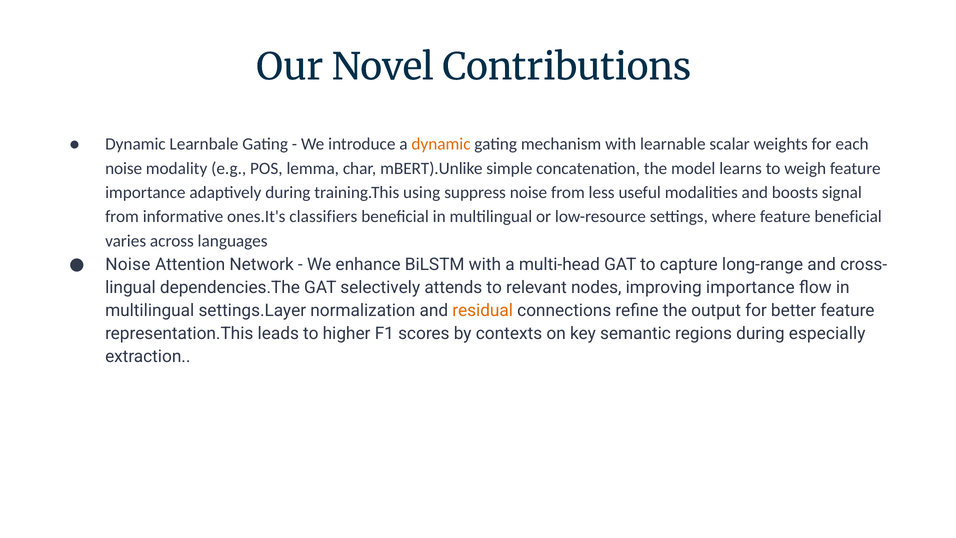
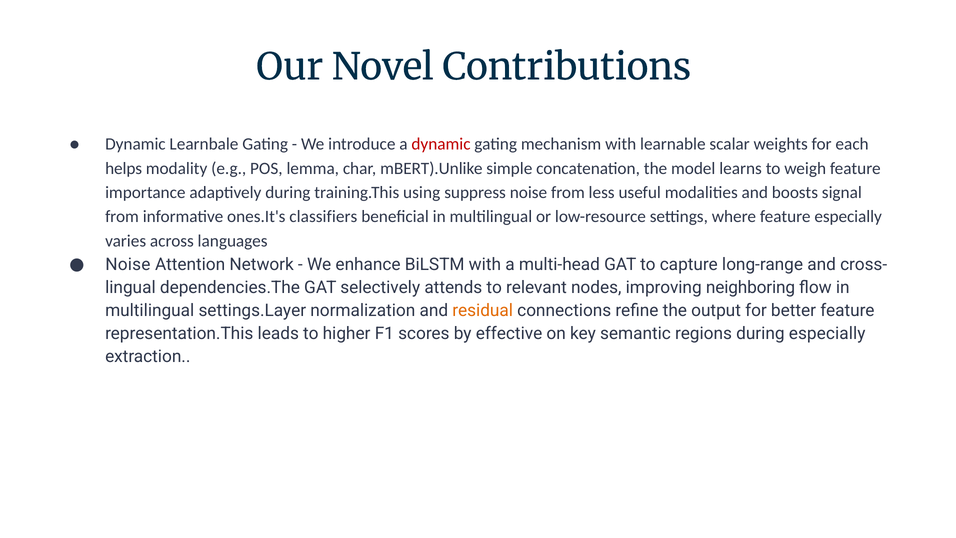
dynamic colour: orange -> red (441, 144)
noise: noise -> helps (124, 168)
feature beneficial: beneficial -> especially (848, 217)
improving importance: importance -> neighboring (751, 287)
contexts: contexts -> effective (509, 333)
